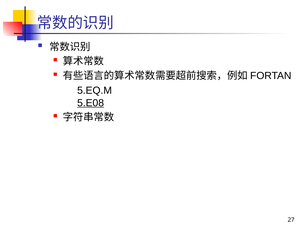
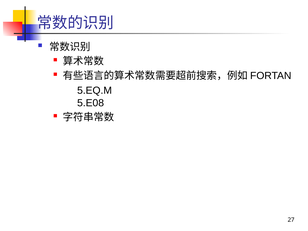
5.E08 underline: present -> none (91, 103)
